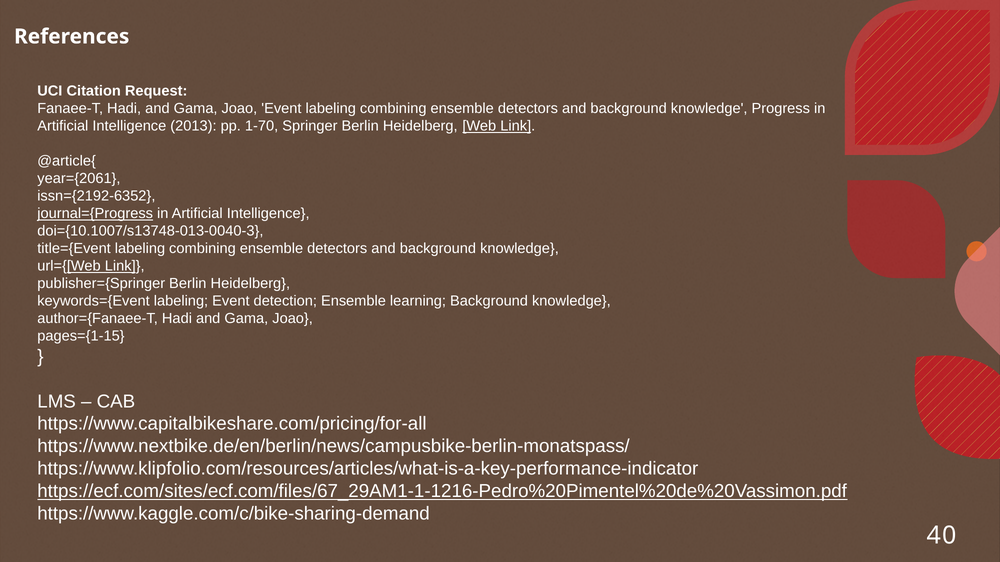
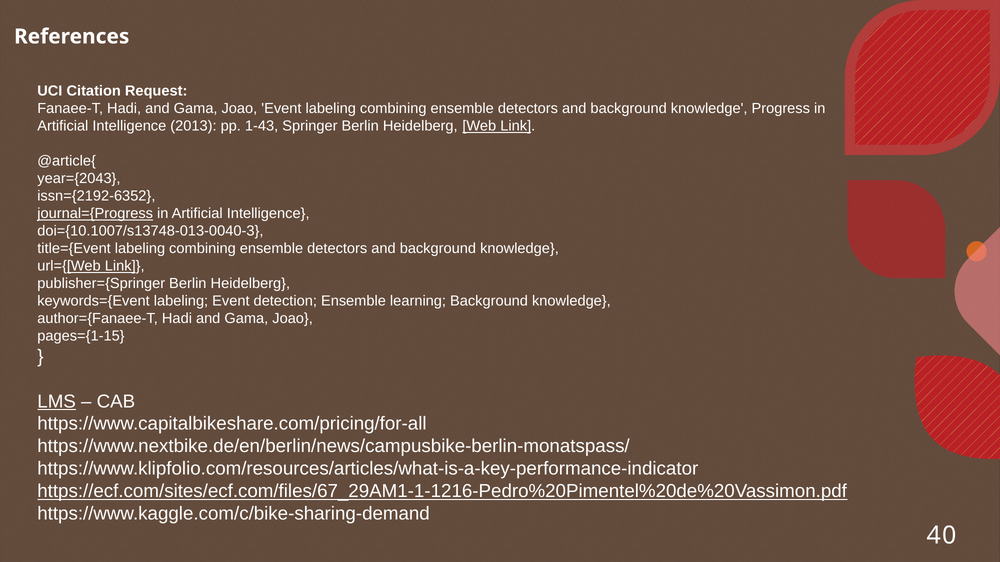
1-70: 1-70 -> 1-43 (262, 126)
year={2061: year={2061 -> year={2043 (79, 179)
LMS underline: none -> present (57, 402)
